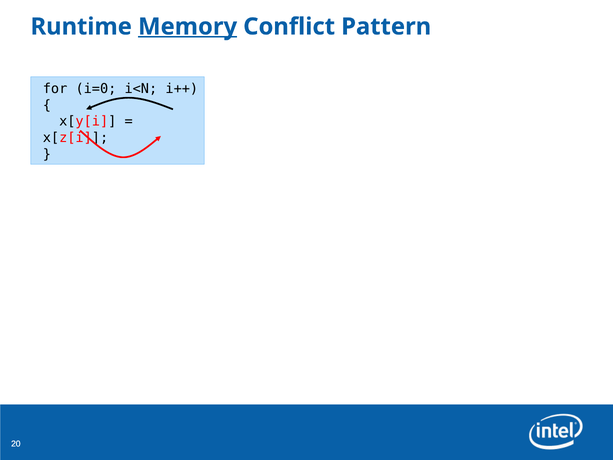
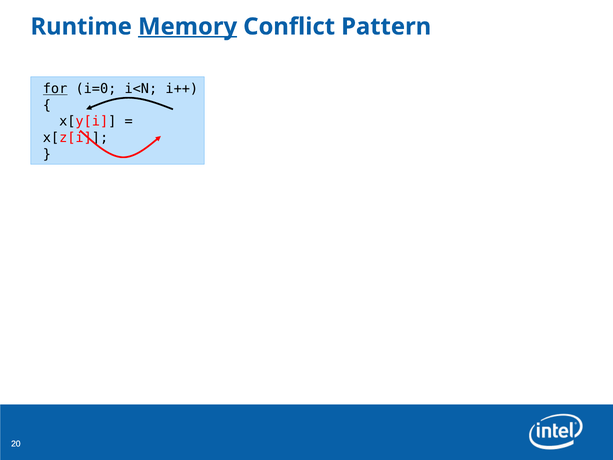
for underline: none -> present (55, 89)
